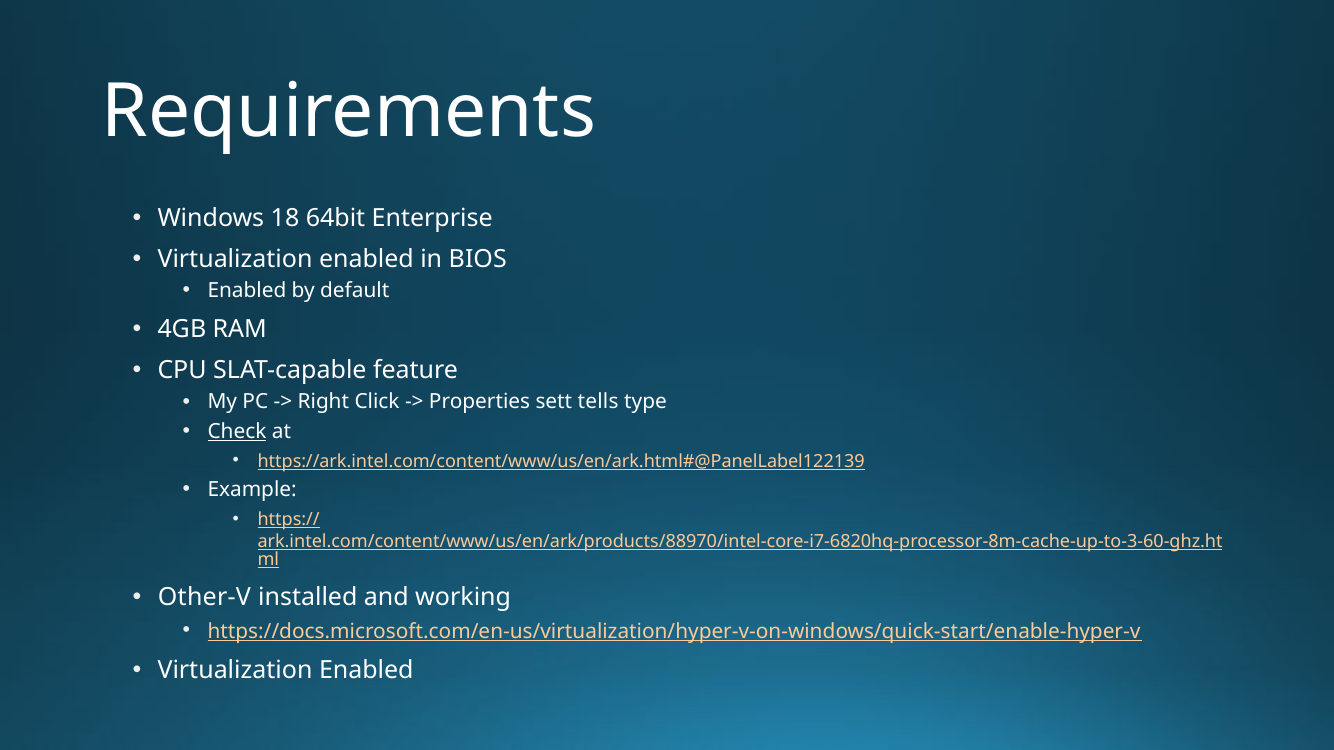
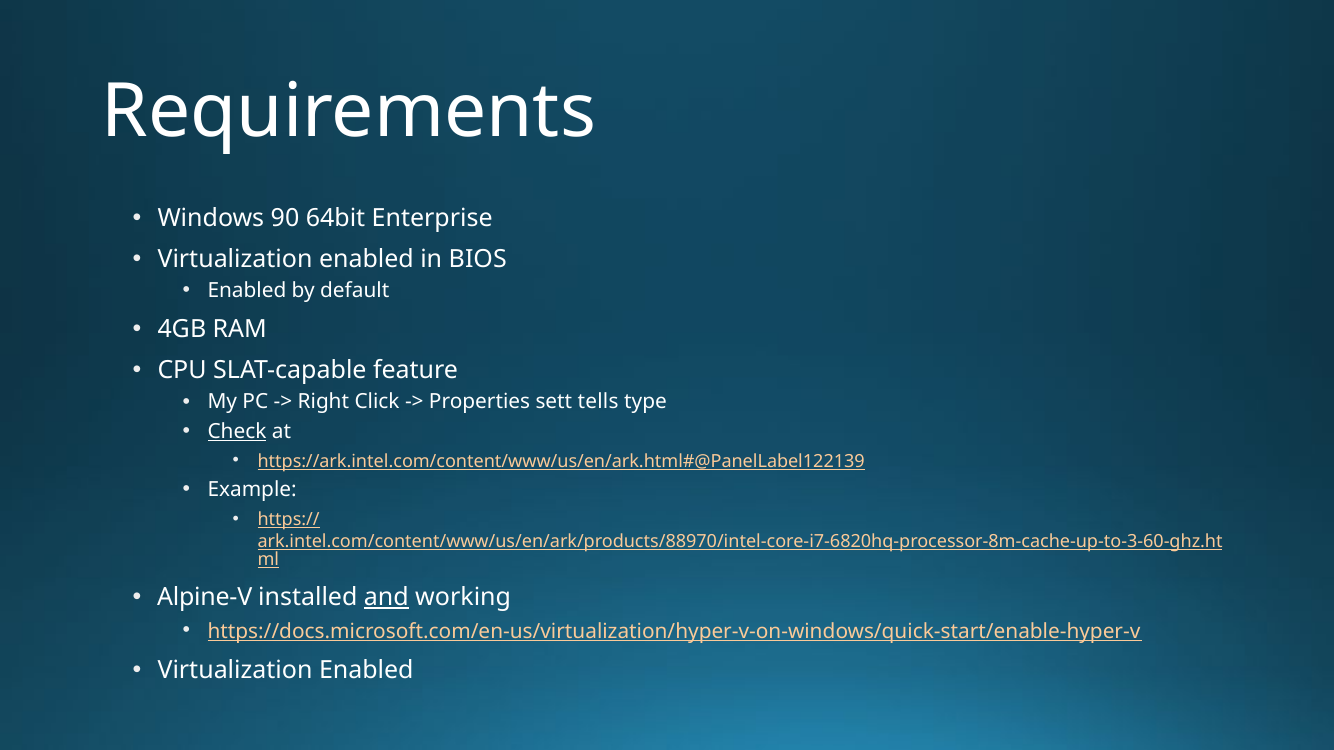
18: 18 -> 90 (285, 218)
Other-V: Other-V -> Alpine-V (205, 597)
and underline: none -> present (386, 597)
